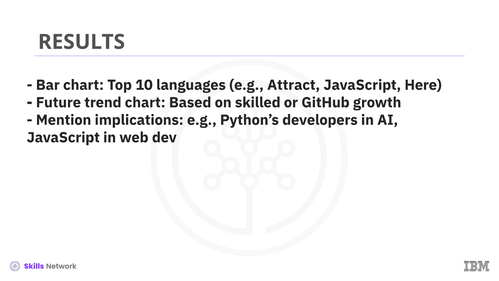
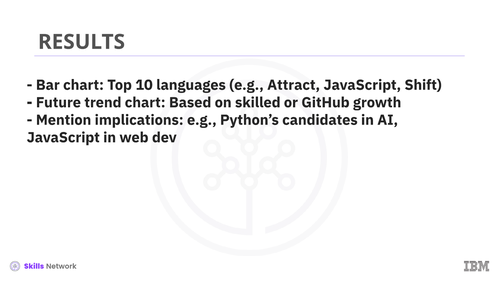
Here: Here -> Shift (423, 85)
developers: developers -> candidates (320, 120)
